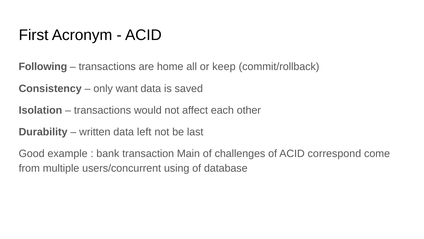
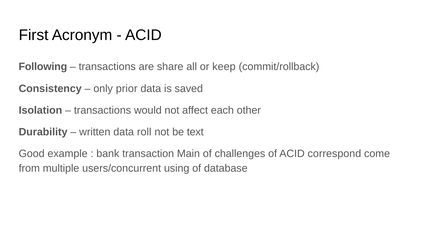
home: home -> share (170, 67)
want: want -> prior (127, 88)
left: left -> roll (144, 132)
last: last -> text (195, 132)
